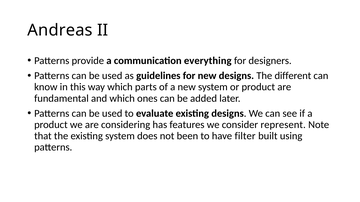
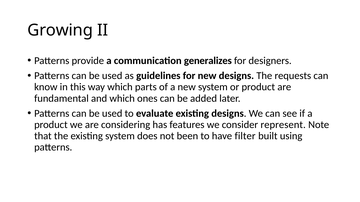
Andreas: Andreas -> Growing (60, 30)
everything: everything -> generalizes (208, 61)
different: different -> requests (293, 76)
